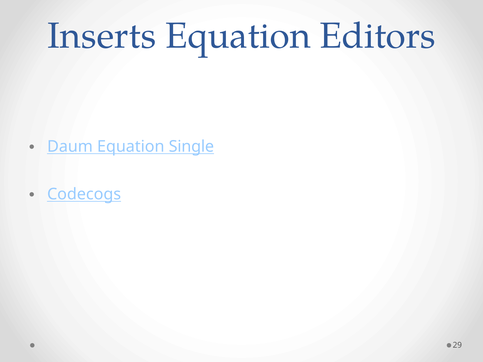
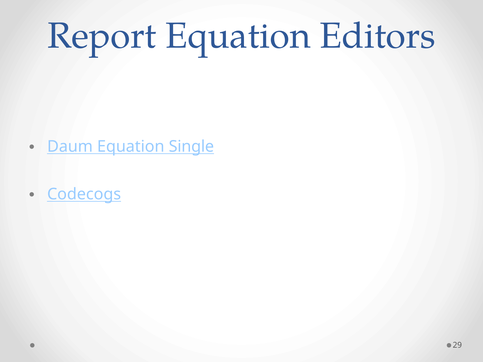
Inserts: Inserts -> Report (102, 36)
